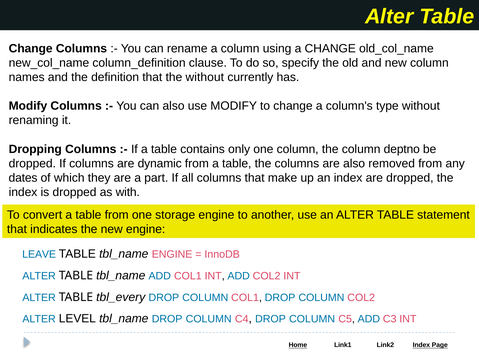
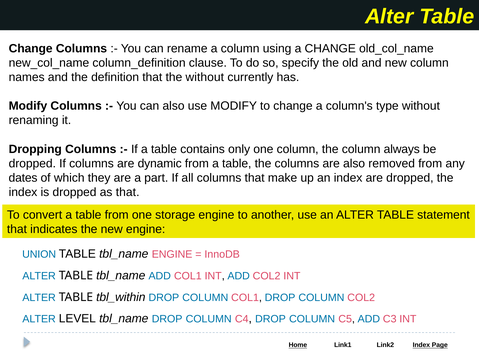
deptno: deptno -> always (402, 149)
as with: with -> that (128, 192)
LEAVE: LEAVE -> UNION (39, 255)
tbl_every: tbl_every -> tbl_within (121, 297)
